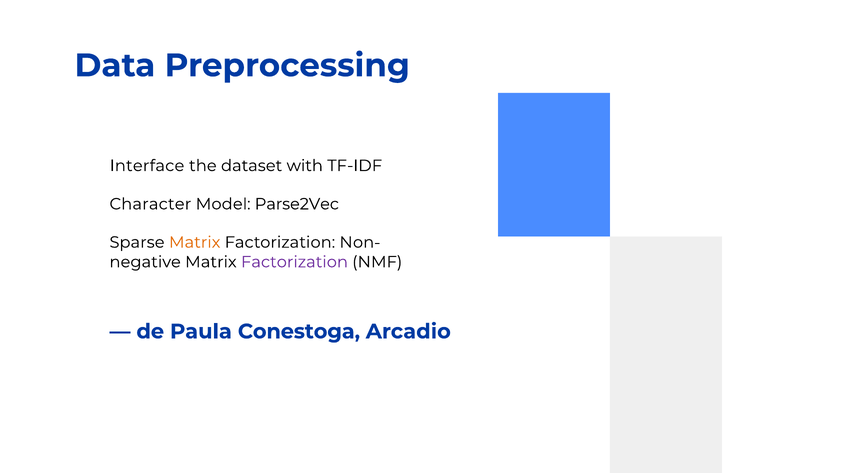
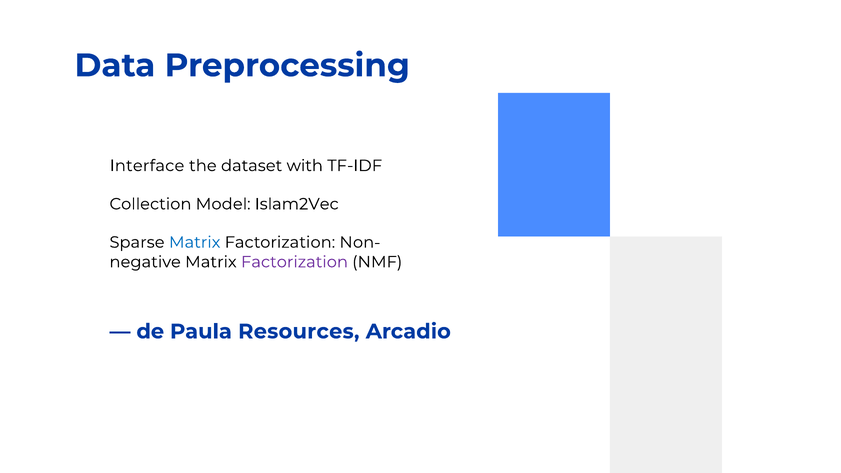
Character: Character -> Collection (150, 204)
Parse2Vec: Parse2Vec -> Islam2Vec (297, 204)
Matrix colour: orange -> blue (195, 242)
Conestoga: Conestoga -> Resources (299, 332)
